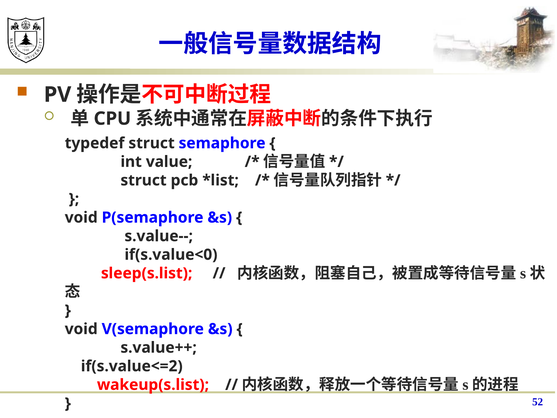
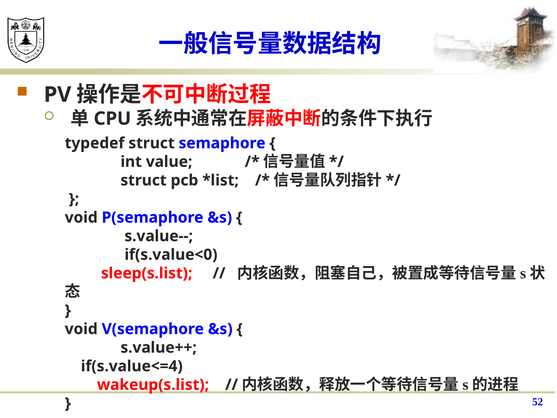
if(s.value<=2: if(s.value<=2 -> if(s.value<=4 (132, 366)
